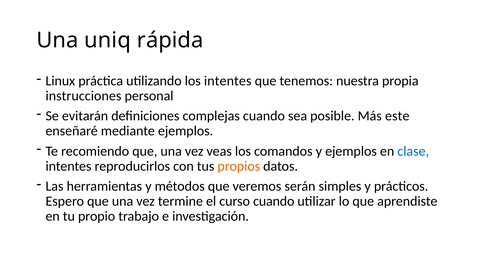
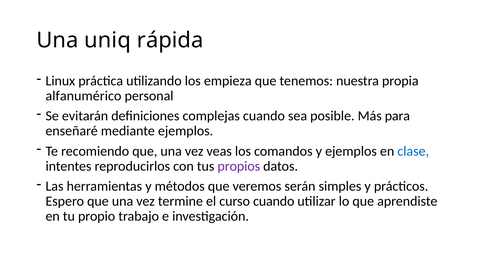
los intentes: intentes -> empieza (228, 81)
instrucciones: instrucciones -> alfanumérico (83, 96)
este: este -> para (397, 116)
propios colour: orange -> purple (239, 166)
